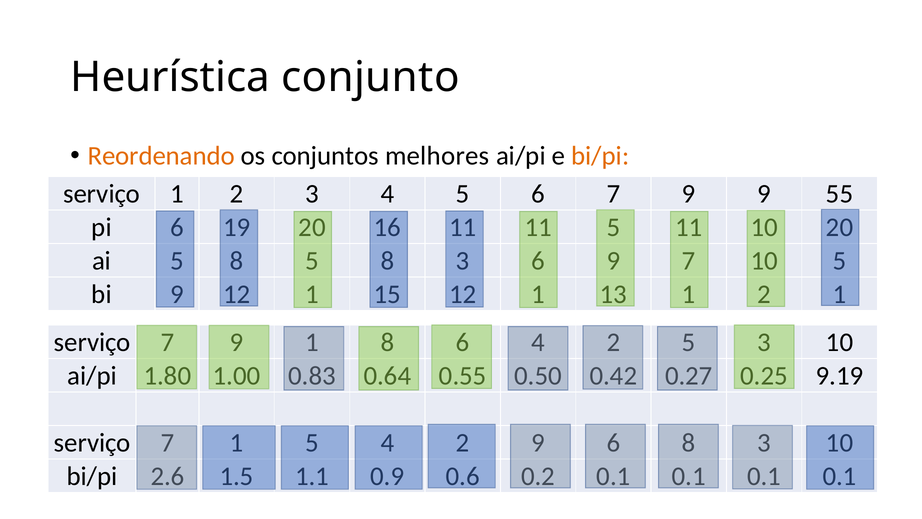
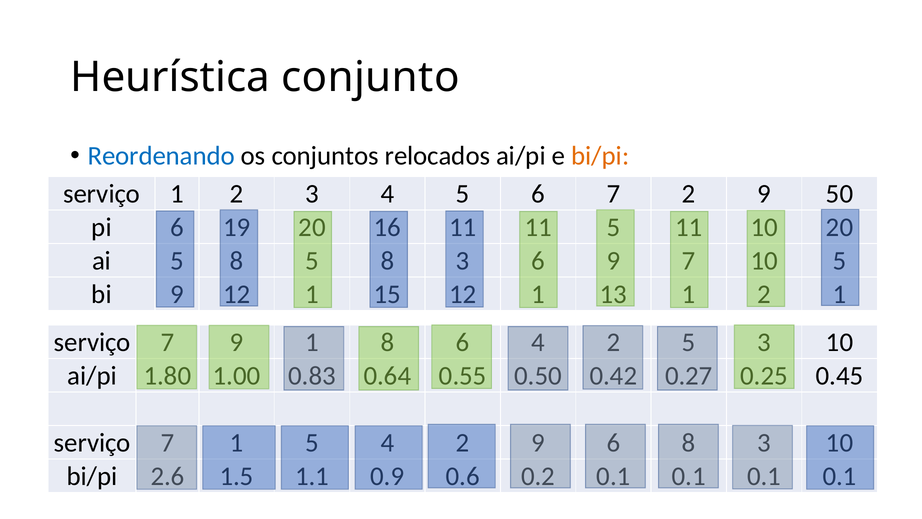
Reordenando colour: orange -> blue (161, 156)
melhores: melhores -> relocados (437, 156)
6 7 9: 9 -> 2 (689, 194)
55: 55 -> 50 (840, 194)
9.19: 9.19 -> 0.45 (840, 376)
